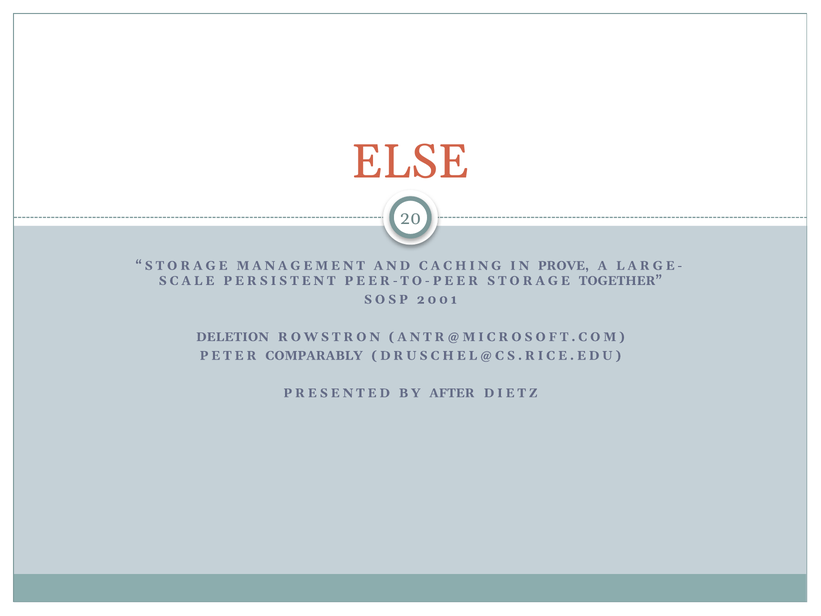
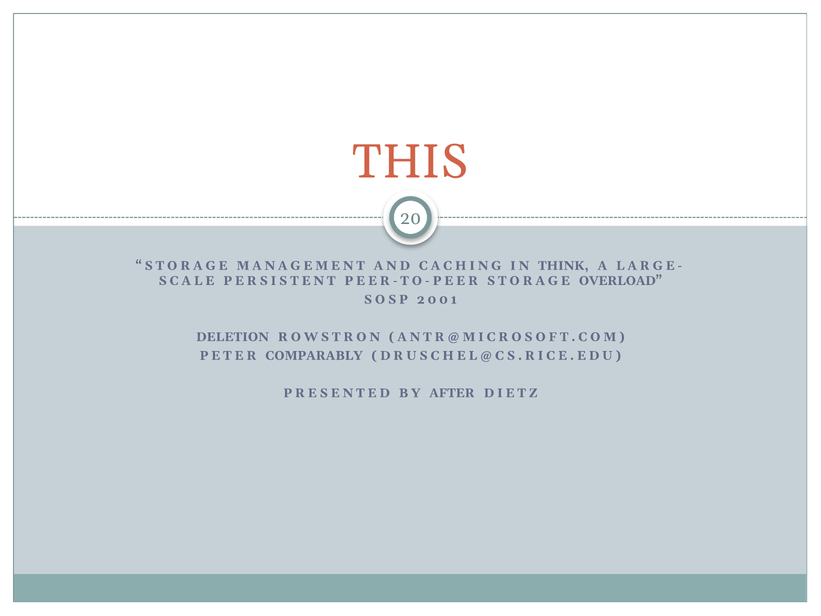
ELSE: ELSE -> THIS (410, 162)
PROVE: PROVE -> THINK (563, 266)
TOGETHER: TOGETHER -> OVERLOAD (620, 281)
